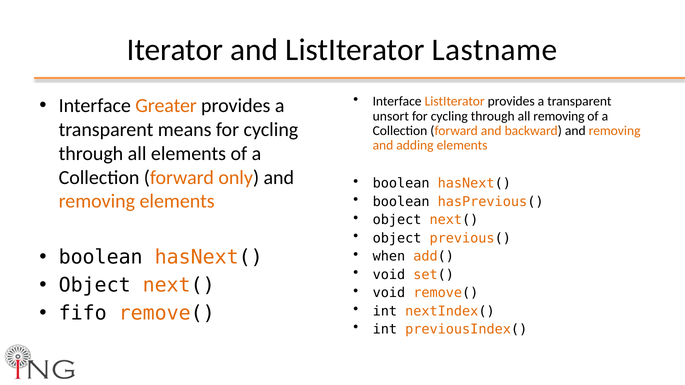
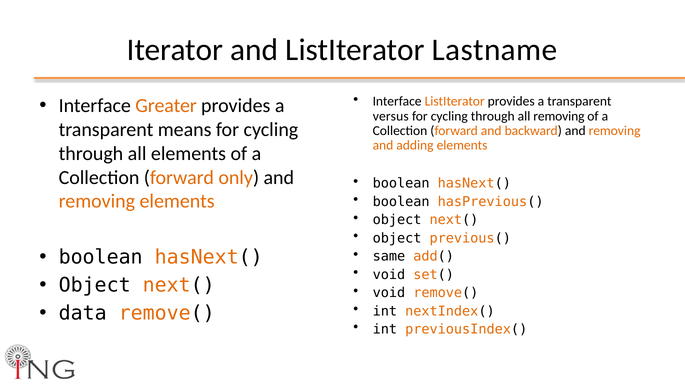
unsort: unsort -> versus (391, 116)
when: when -> same (389, 257)
fifo: fifo -> data (83, 313)
